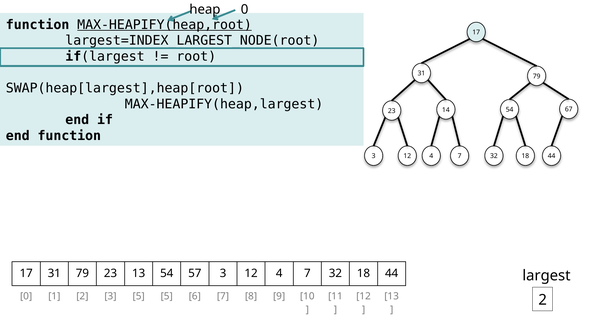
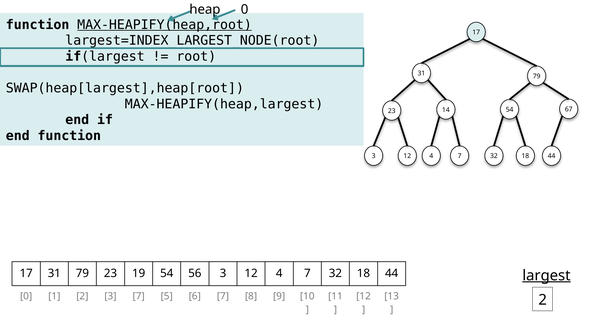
23 13: 13 -> 19 (139, 273)
57: 57 -> 56 (195, 273)
largest underline: none -> present (546, 275)
3 5: 5 -> 7 (139, 296)
